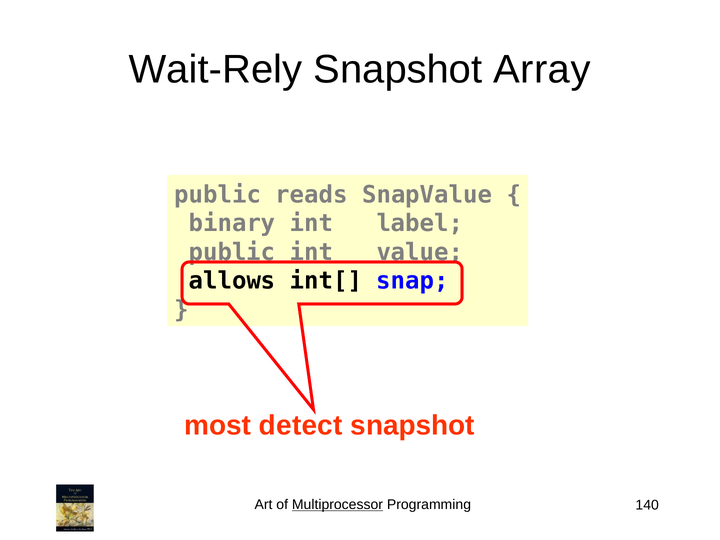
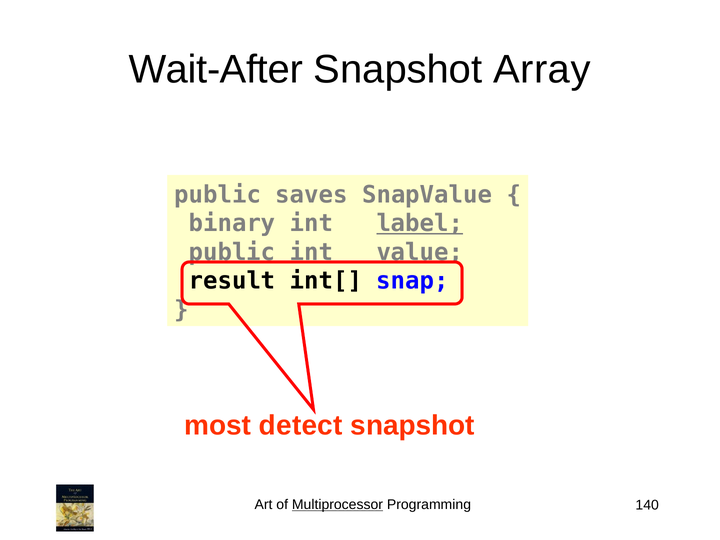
Wait-Rely: Wait-Rely -> Wait-After (216, 69)
reads: reads -> saves (312, 195)
label underline: none -> present (420, 223)
allows: allows -> result (232, 281)
